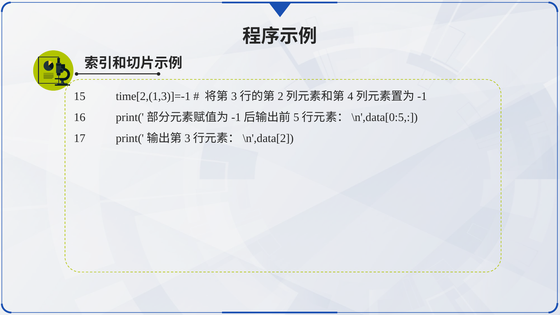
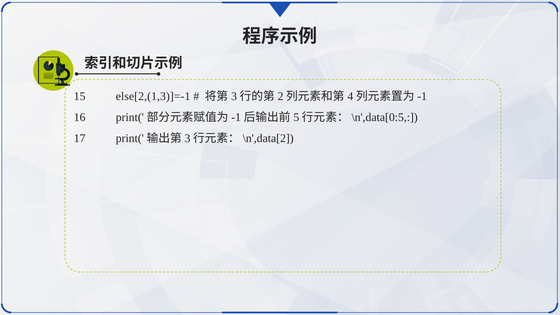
time[2,(1,3)]=-1: time[2,(1,3)]=-1 -> else[2,(1,3)]=-1 (153, 96)
